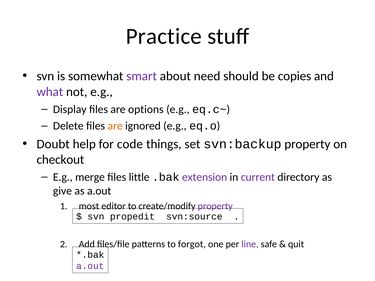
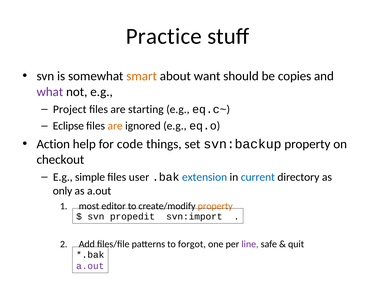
smart colour: purple -> orange (142, 76)
need: need -> want (207, 76)
Display: Display -> Project (70, 109)
options: options -> starting (146, 109)
Delete: Delete -> Eclipse (68, 126)
Doubt: Doubt -> Action (53, 144)
merge: merge -> simple (90, 177)
little: little -> user (139, 177)
extension colour: purple -> blue (205, 177)
current colour: purple -> blue (258, 177)
give: give -> only (63, 191)
property colour: purple -> orange (215, 206)
svn:source: svn:source -> svn:import (194, 217)
